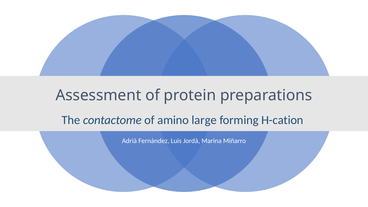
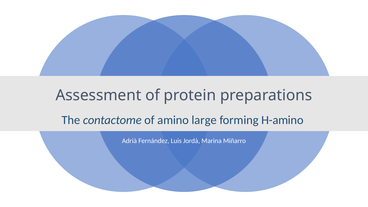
H-cation: H-cation -> H-amino (282, 120)
